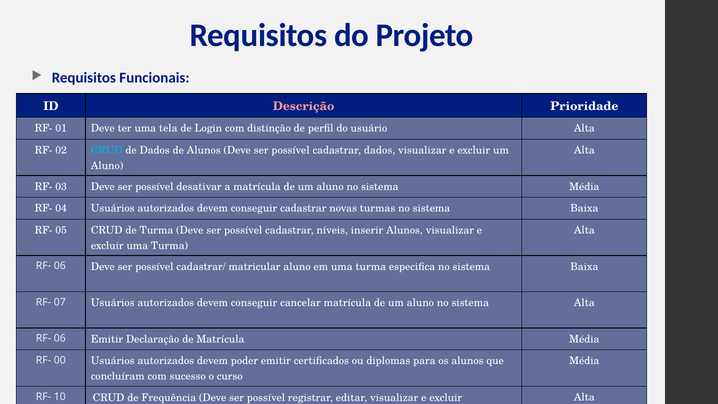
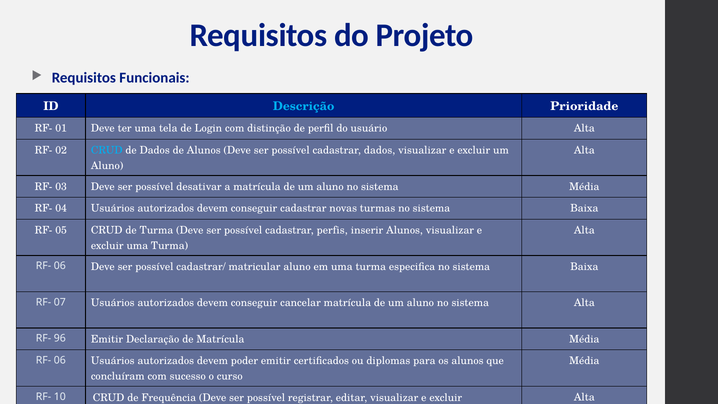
Descrição colour: pink -> light blue (304, 106)
níveis: níveis -> perfis (332, 230)
06: 06 -> 96 (60, 338)
00: 00 -> 06 (60, 360)
